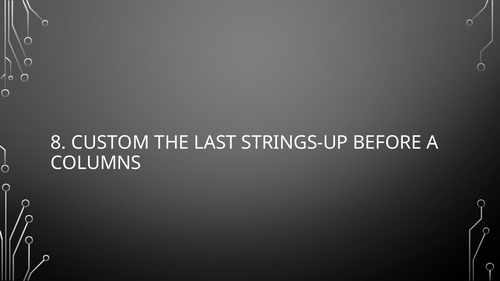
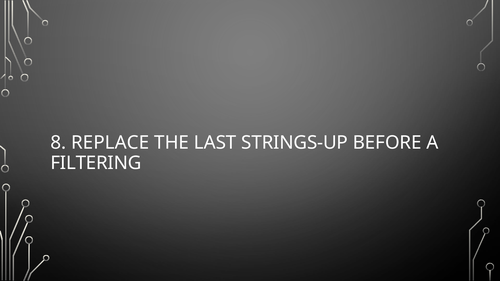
CUSTOM: CUSTOM -> REPLACE (110, 143)
COLUMNS: COLUMNS -> FILTERING (96, 163)
